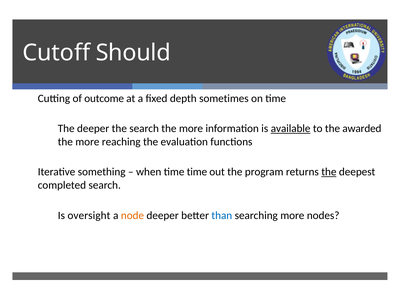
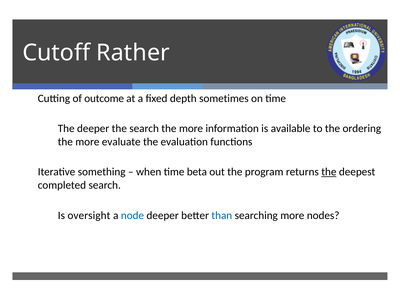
Should: Should -> Rather (133, 53)
available underline: present -> none (291, 129)
awarded: awarded -> ordering (362, 129)
reaching: reaching -> evaluate (121, 142)
time time: time -> beta (197, 172)
node colour: orange -> blue (132, 215)
